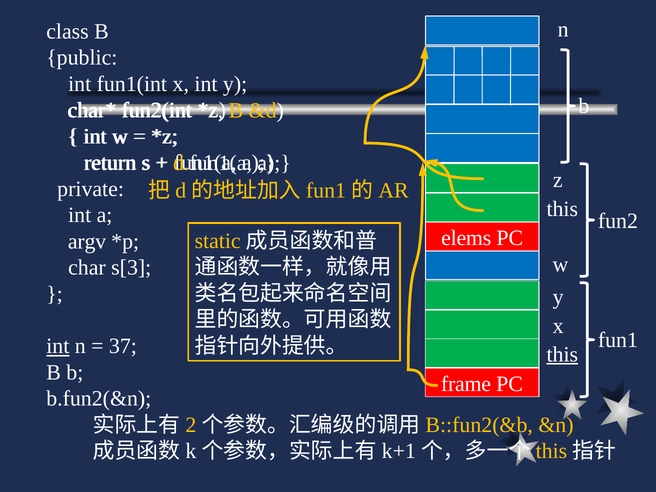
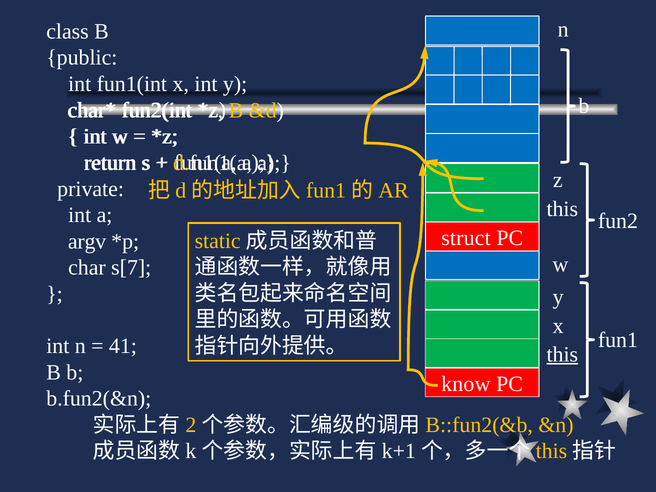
elems: elems -> struct (466, 238)
s[3: s[3 -> s[7 (131, 268)
int underline: present -> none (58, 346)
37: 37 -> 41 (123, 346)
frame: frame -> know (466, 384)
